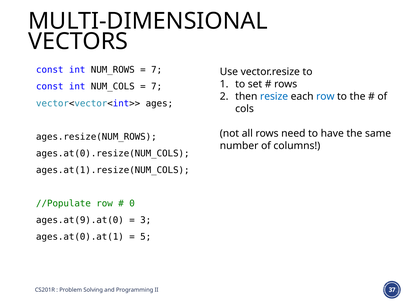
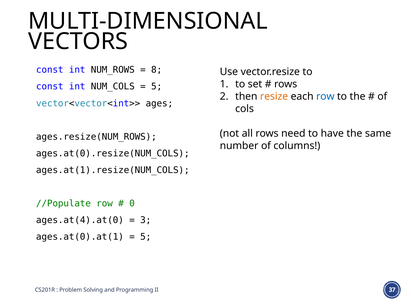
7: 7 -> 8 (157, 70)
7: 7 -> 5 (157, 87)
resize colour: blue -> orange (274, 97)
ages.at(9).at(0: ages.at(9).at(0 -> ages.at(4).at(0 (80, 220)
